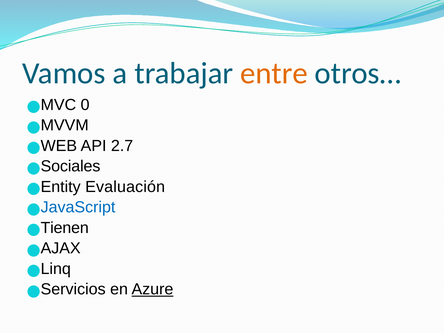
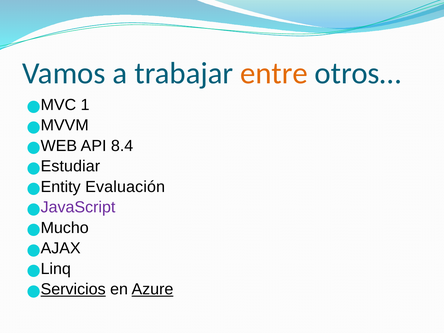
0: 0 -> 1 (85, 105)
2.7: 2.7 -> 8.4 (122, 146)
Sociales: Sociales -> Estudiar (70, 166)
JavaScript colour: blue -> purple (78, 207)
Tienen: Tienen -> Mucho (65, 228)
Servicios underline: none -> present (73, 289)
